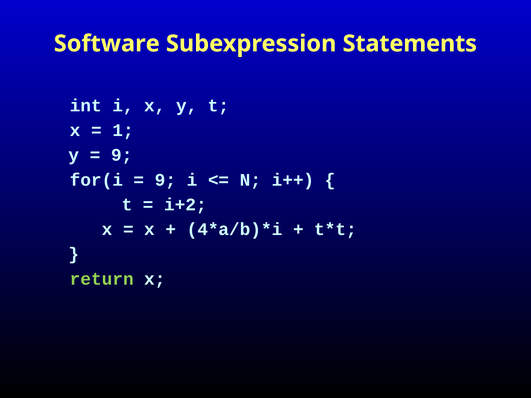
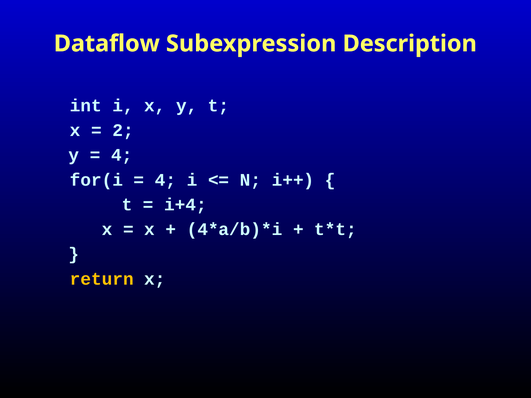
Software: Software -> Dataflow (107, 44)
Statements: Statements -> Description (410, 44)
1: 1 -> 2 (123, 130)
9: 9 -> 4 (122, 155)
9: 9 -> 4 (166, 180)
i+2: i+2 -> i+4 (185, 205)
return colour: light green -> yellow (102, 279)
